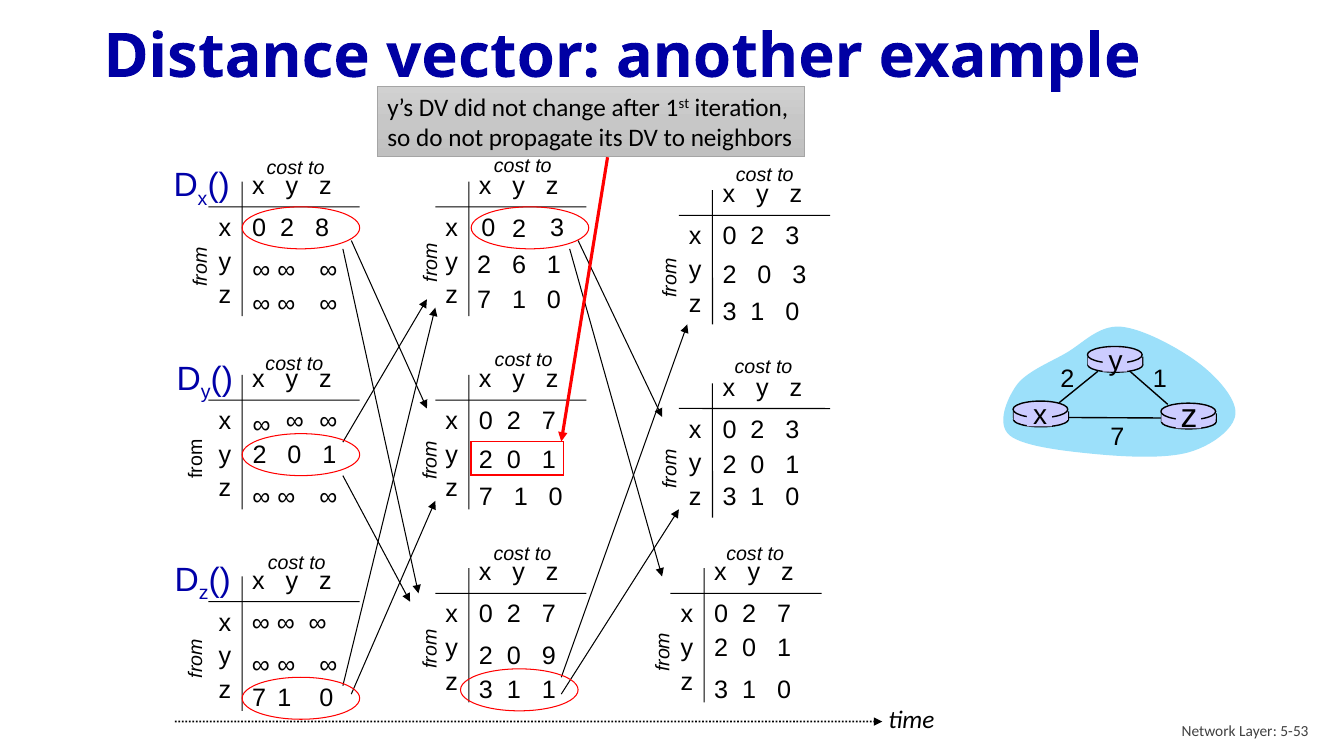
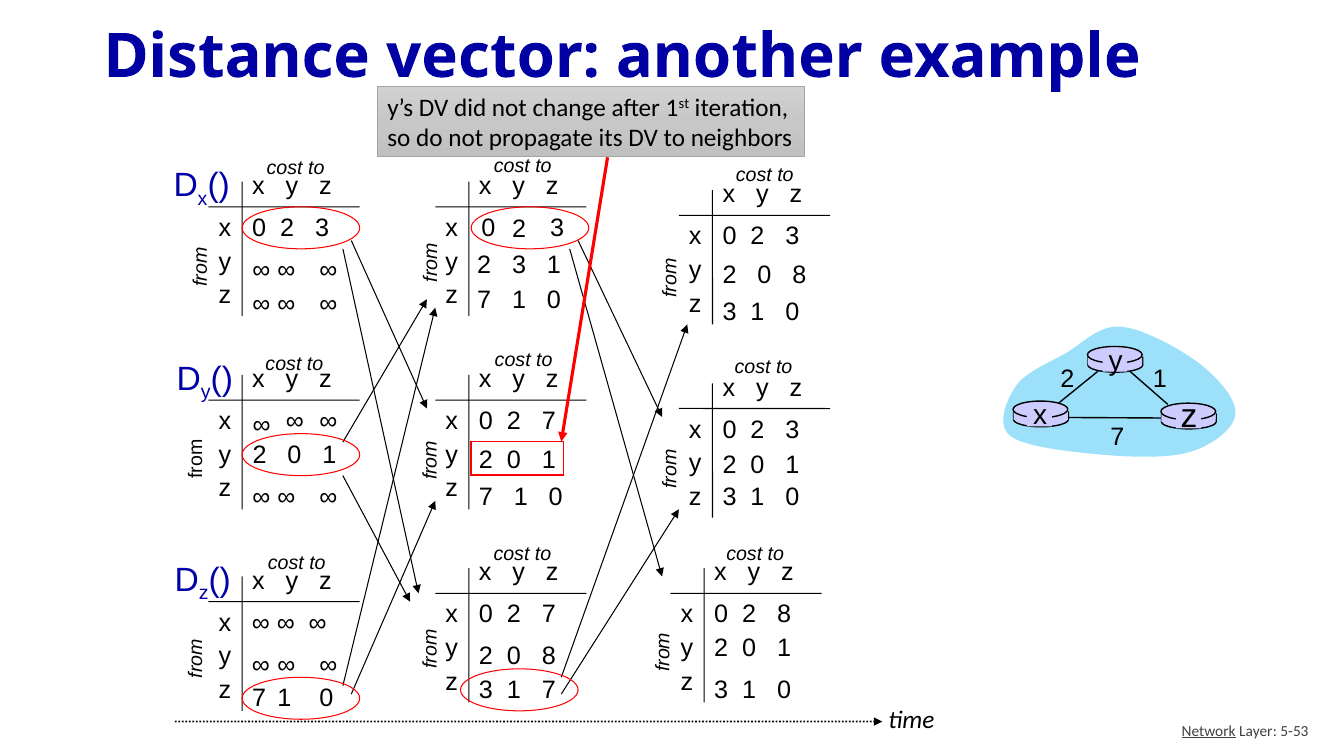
8: 8 -> 3 (322, 228)
6: 6 -> 3 (519, 265)
3: 3 -> 8 (799, 275)
7: 7 -> 8 (784, 615)
9: 9 -> 8 (549, 657)
1: 1 -> 7 (549, 690)
Network underline: none -> present (1209, 731)
